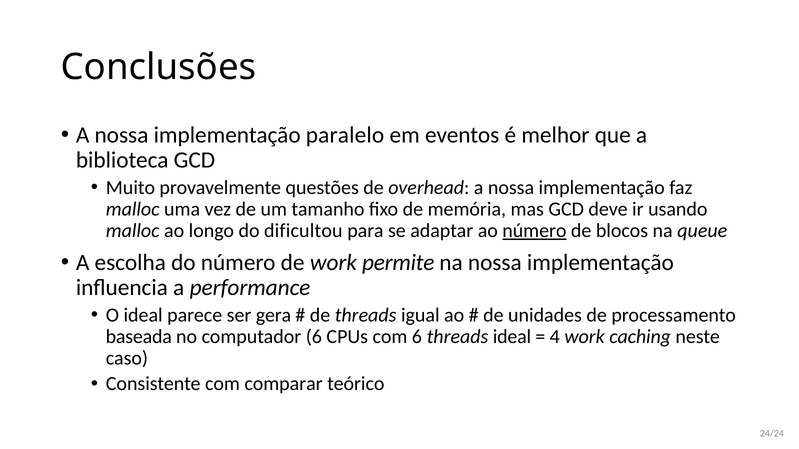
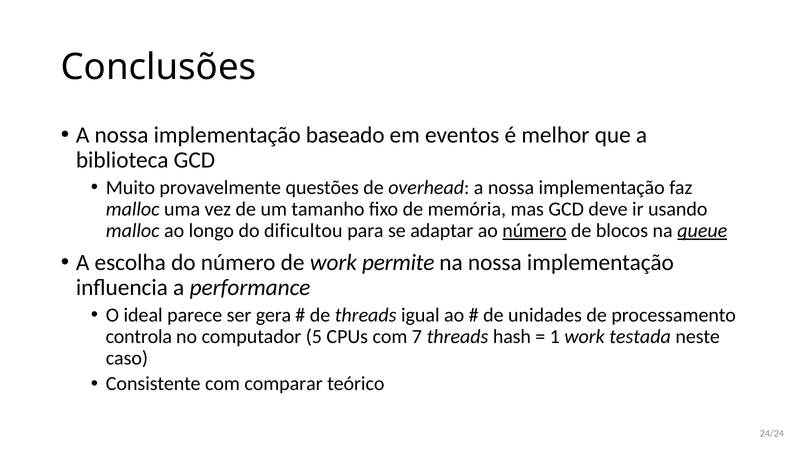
paralelo: paralelo -> baseado (345, 135)
queue underline: none -> present (702, 231)
baseada: baseada -> controla (139, 337)
computador 6: 6 -> 5 (314, 337)
com 6: 6 -> 7 (417, 337)
threads ideal: ideal -> hash (512, 337)
4: 4 -> 1 (555, 337)
caching: caching -> testada (640, 337)
